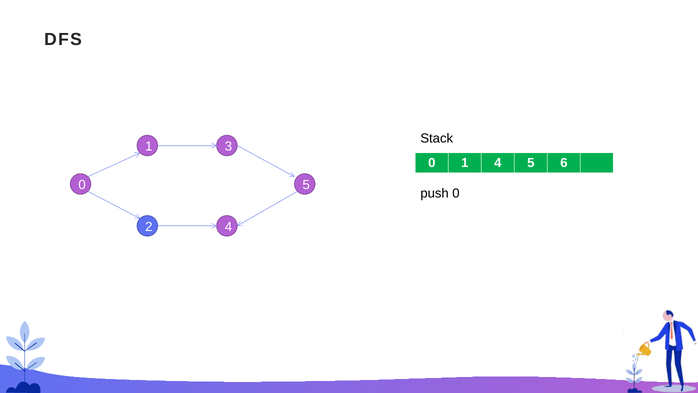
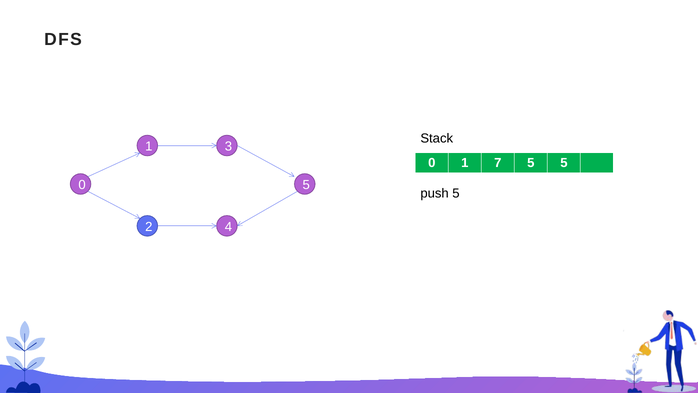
1 4: 4 -> 7 (498, 163)
5 6: 6 -> 5 (564, 163)
push 0: 0 -> 5 (456, 193)
